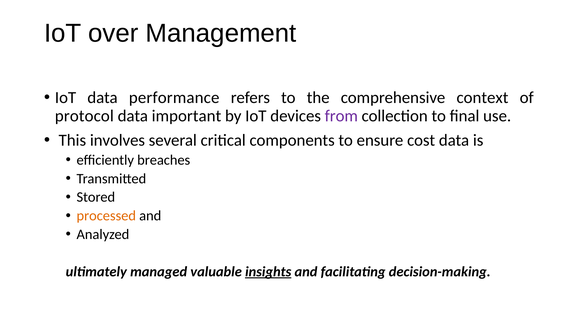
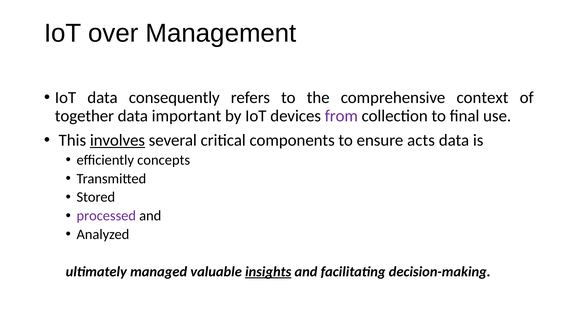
performance: performance -> consequently (174, 98)
protocol: protocol -> together (84, 116)
involves underline: none -> present (117, 140)
cost: cost -> acts (421, 140)
breaches: breaches -> concepts (164, 160)
processed colour: orange -> purple (106, 216)
